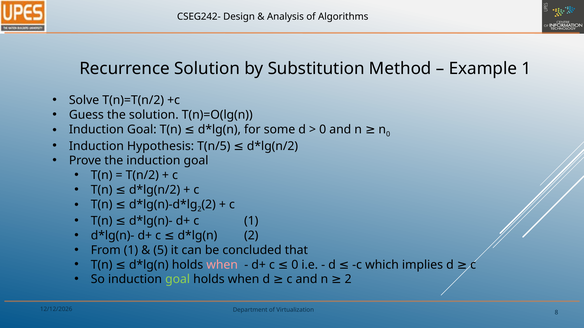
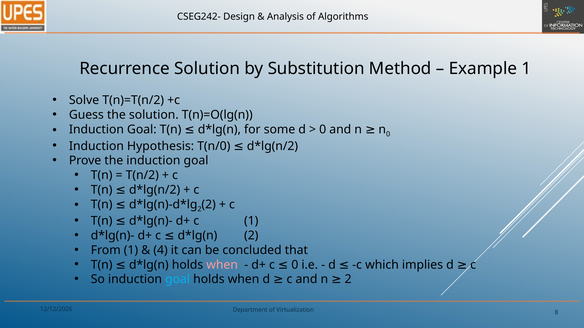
T(n/5: T(n/5 -> T(n/0 (214, 146)
5: 5 -> 4 (161, 250)
goal colour: light green -> light blue (178, 280)
